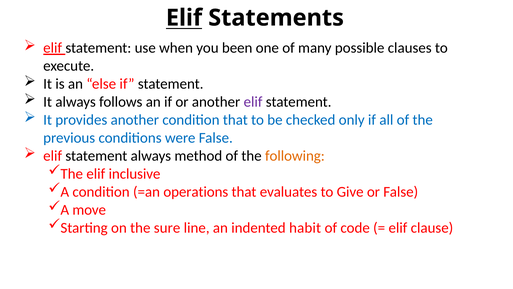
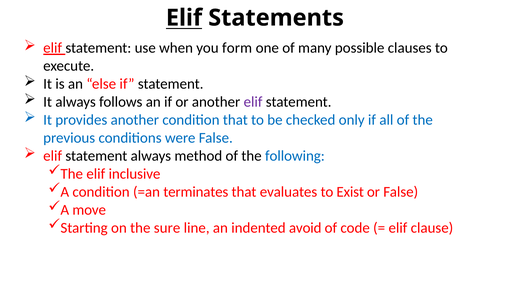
been: been -> form (237, 48)
following colour: orange -> blue (295, 156)
operations: operations -> terminates (196, 191)
Give: Give -> Exist (350, 191)
habit: habit -> avoid (305, 227)
